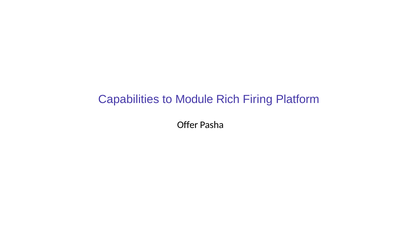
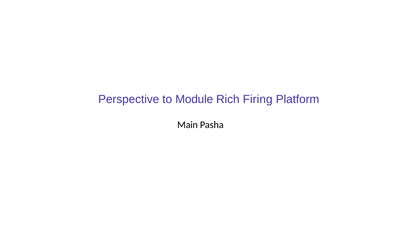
Capabilities: Capabilities -> Perspective (129, 100)
Offer: Offer -> Main (188, 125)
